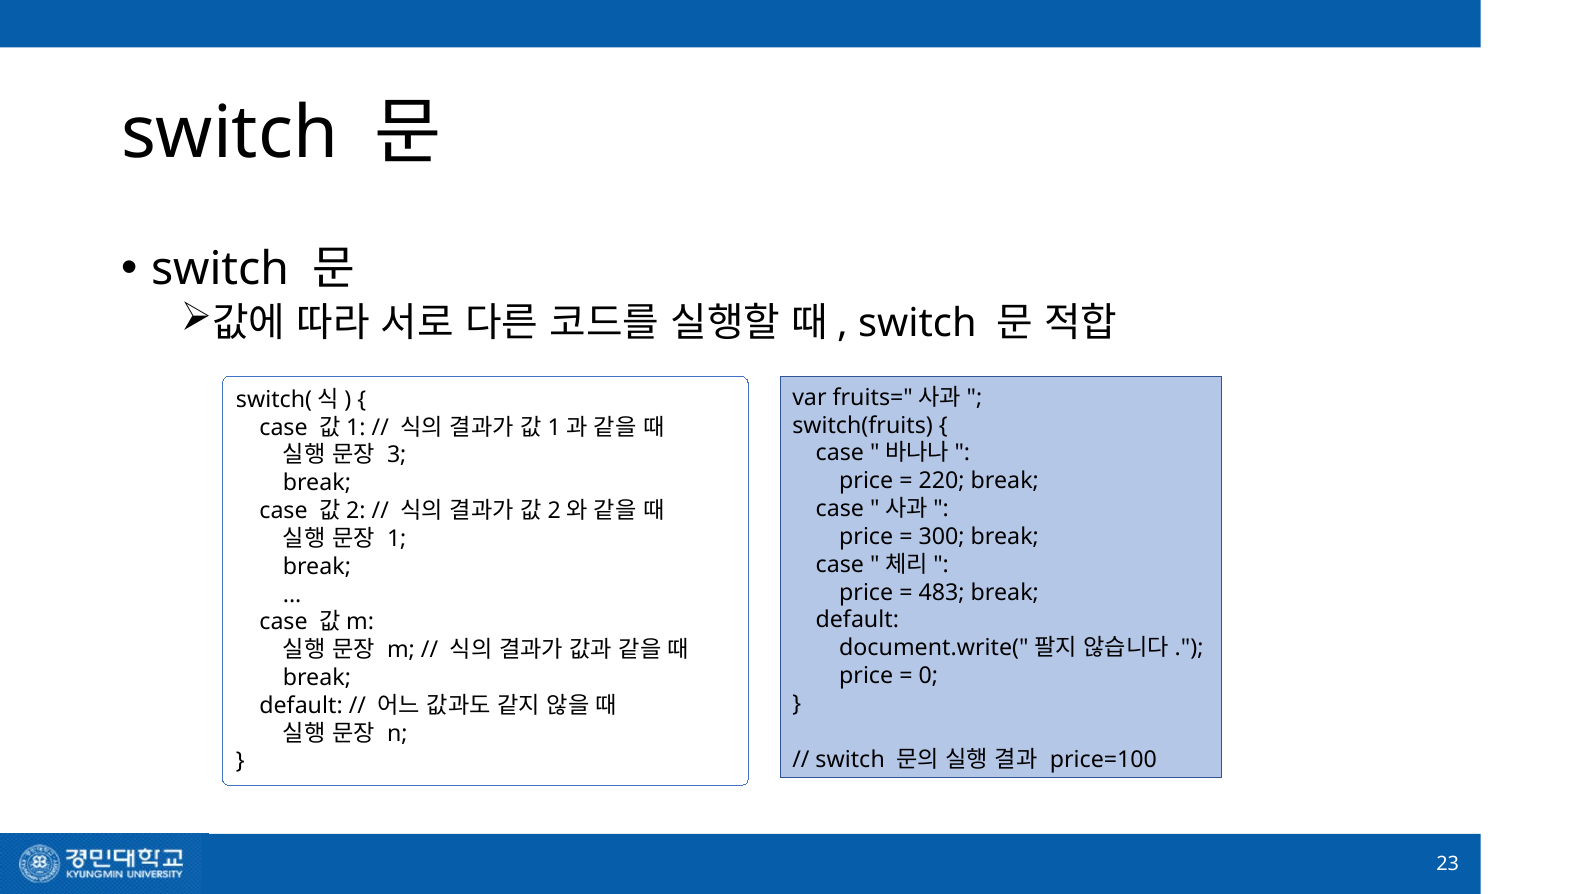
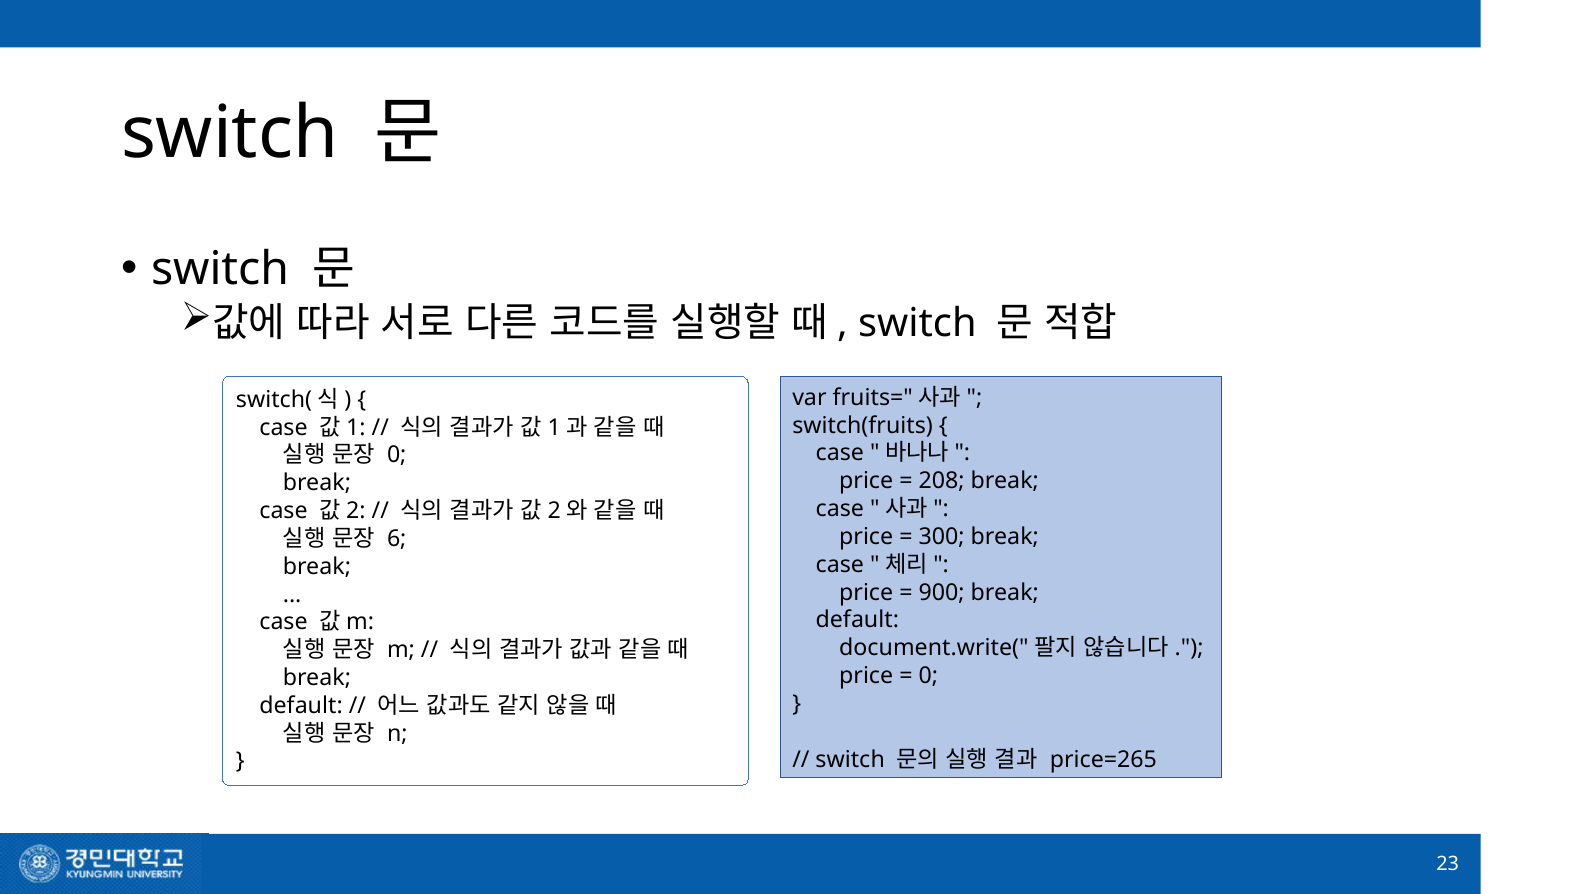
3: 3 -> 0 (397, 455)
220: 220 -> 208 (942, 481)
1: 1 -> 6 (397, 539)
483: 483 -> 900 (942, 593)
price=100: price=100 -> price=265 (1103, 760)
